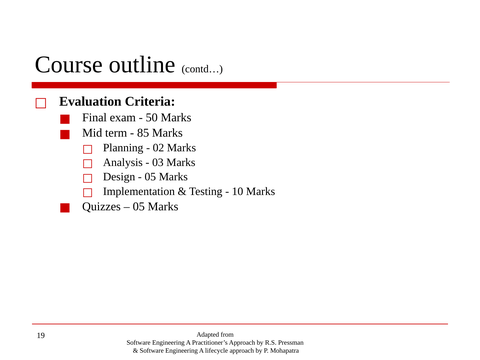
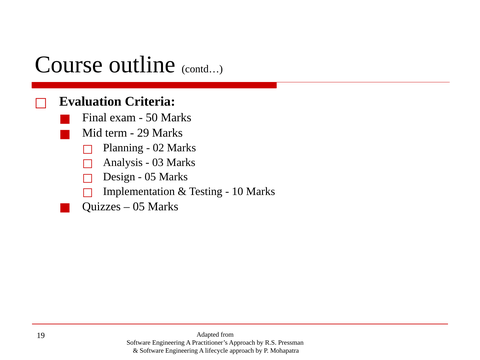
85: 85 -> 29 (143, 133)
